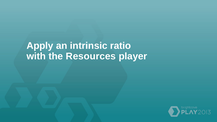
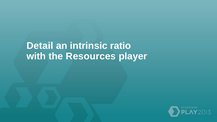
Apply: Apply -> Detail (40, 46)
